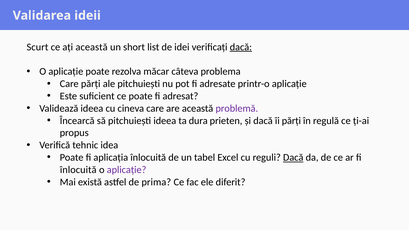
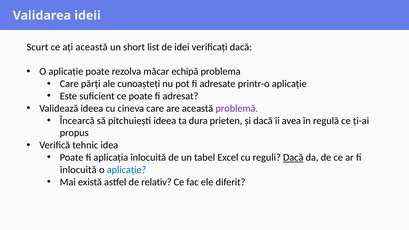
dacă underline: present -> none (241, 47)
câteva: câteva -> echipă (185, 72)
ale pitchuiești: pitchuiești -> cunoașteți (139, 84)
îi părți: părți -> avea (291, 121)
aplicație colour: purple -> blue (127, 170)
prima: prima -> relativ (156, 182)
